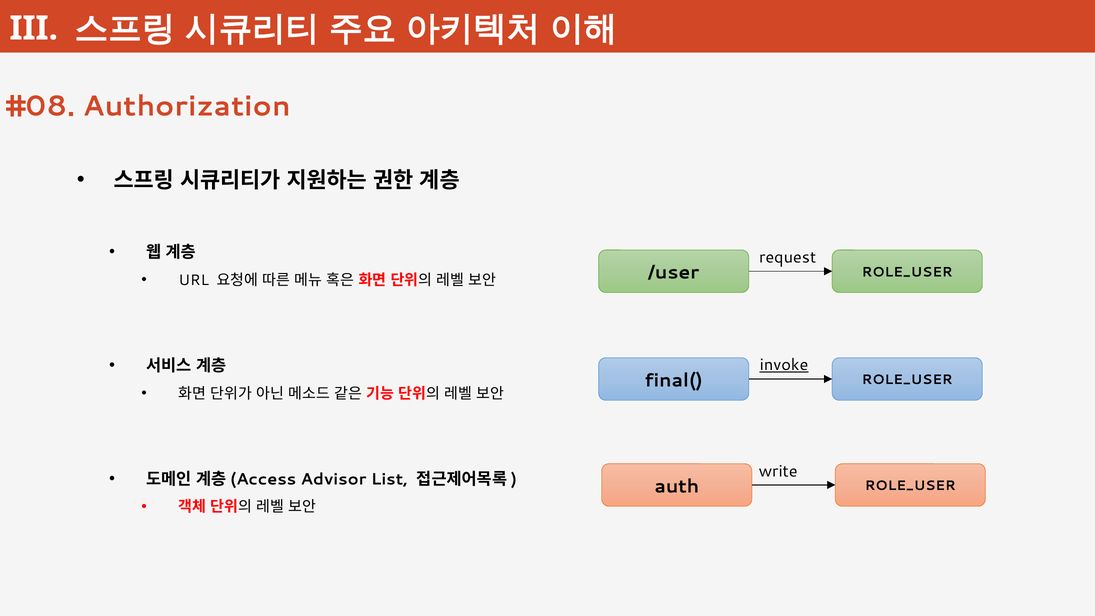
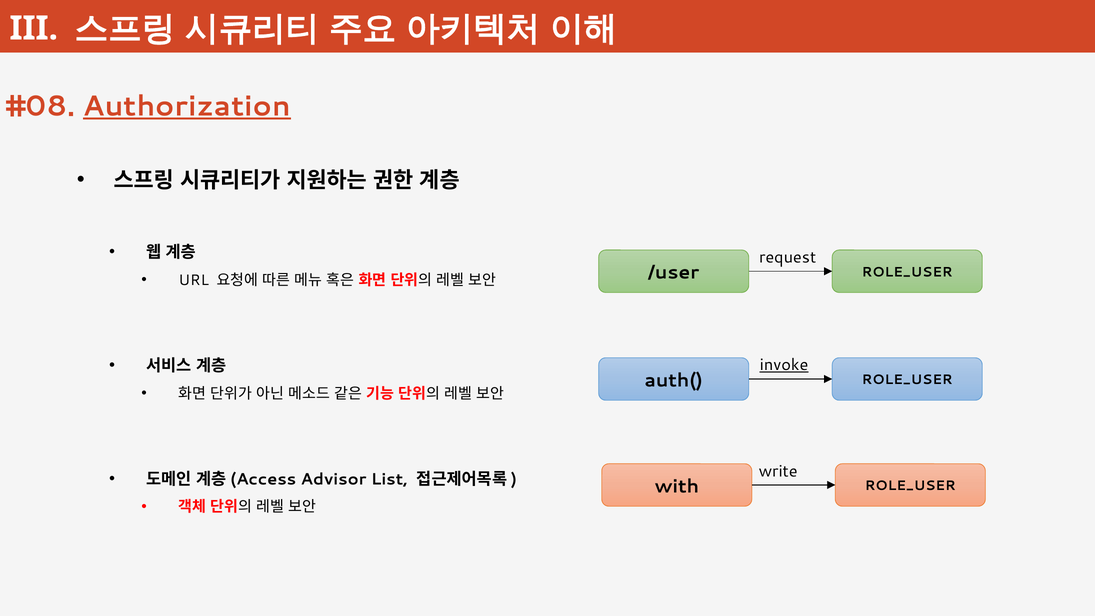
Authorization underline: none -> present (187, 106)
final(: final( -> auth( (674, 380)
auth: auth -> with (677, 486)
